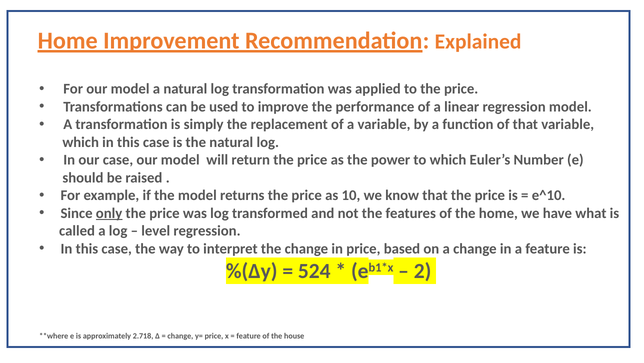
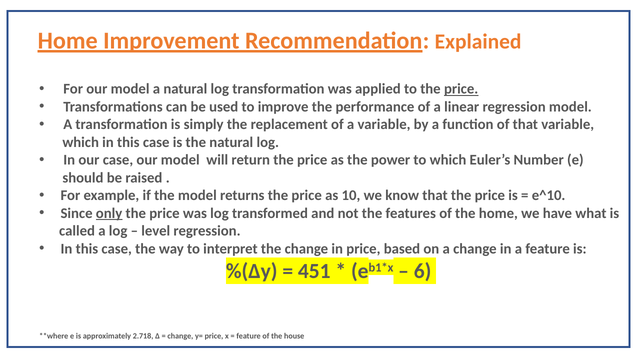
price underline: none -> present (461, 89)
524: 524 -> 451 (314, 270)
2: 2 -> 6 (423, 270)
